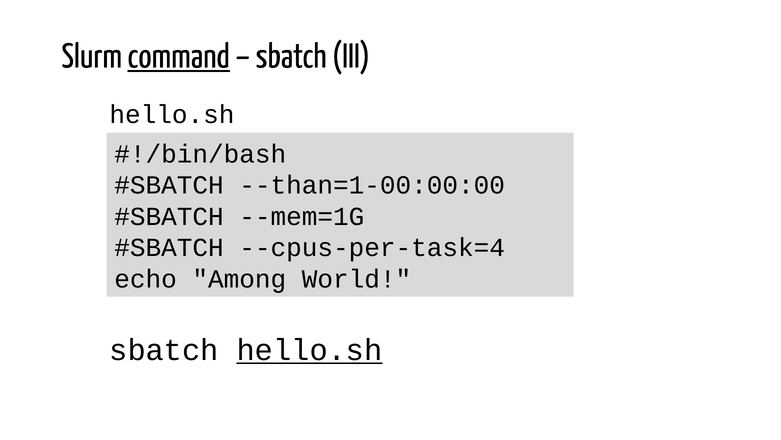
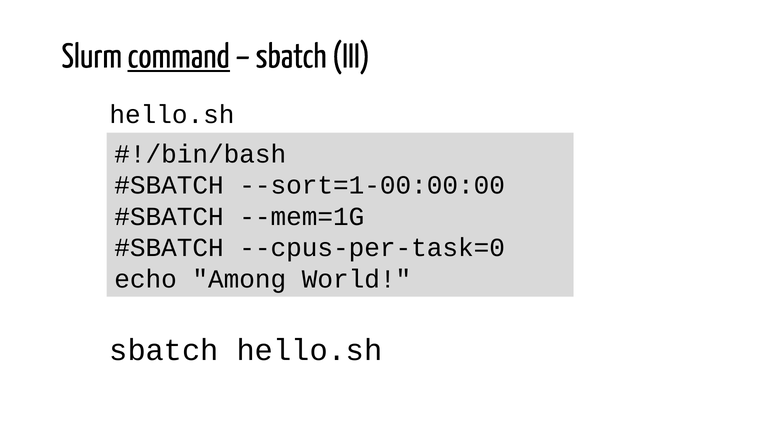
--than=1-00:00:00: --than=1-00:00:00 -> --sort=1-00:00:00 (372, 185)
--cpus-per-task=4: --cpus-per-task=4 -> --cpus-per-task=0 (372, 247)
hello.sh underline: present -> none (310, 350)
